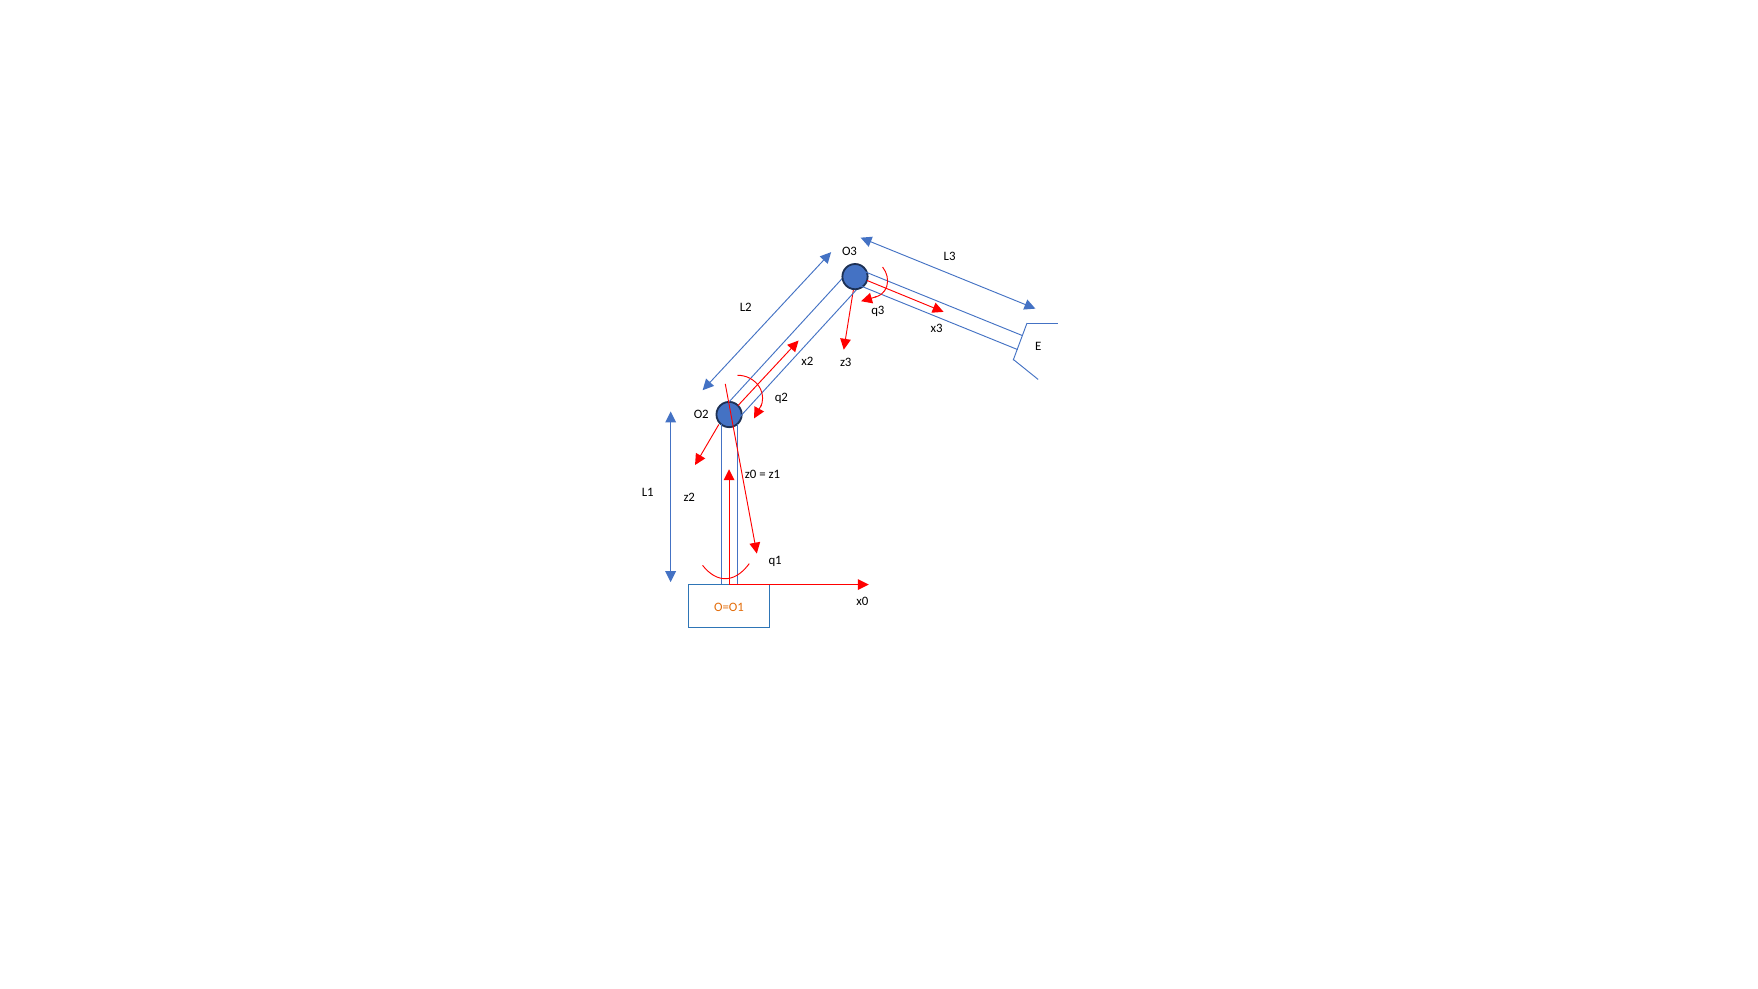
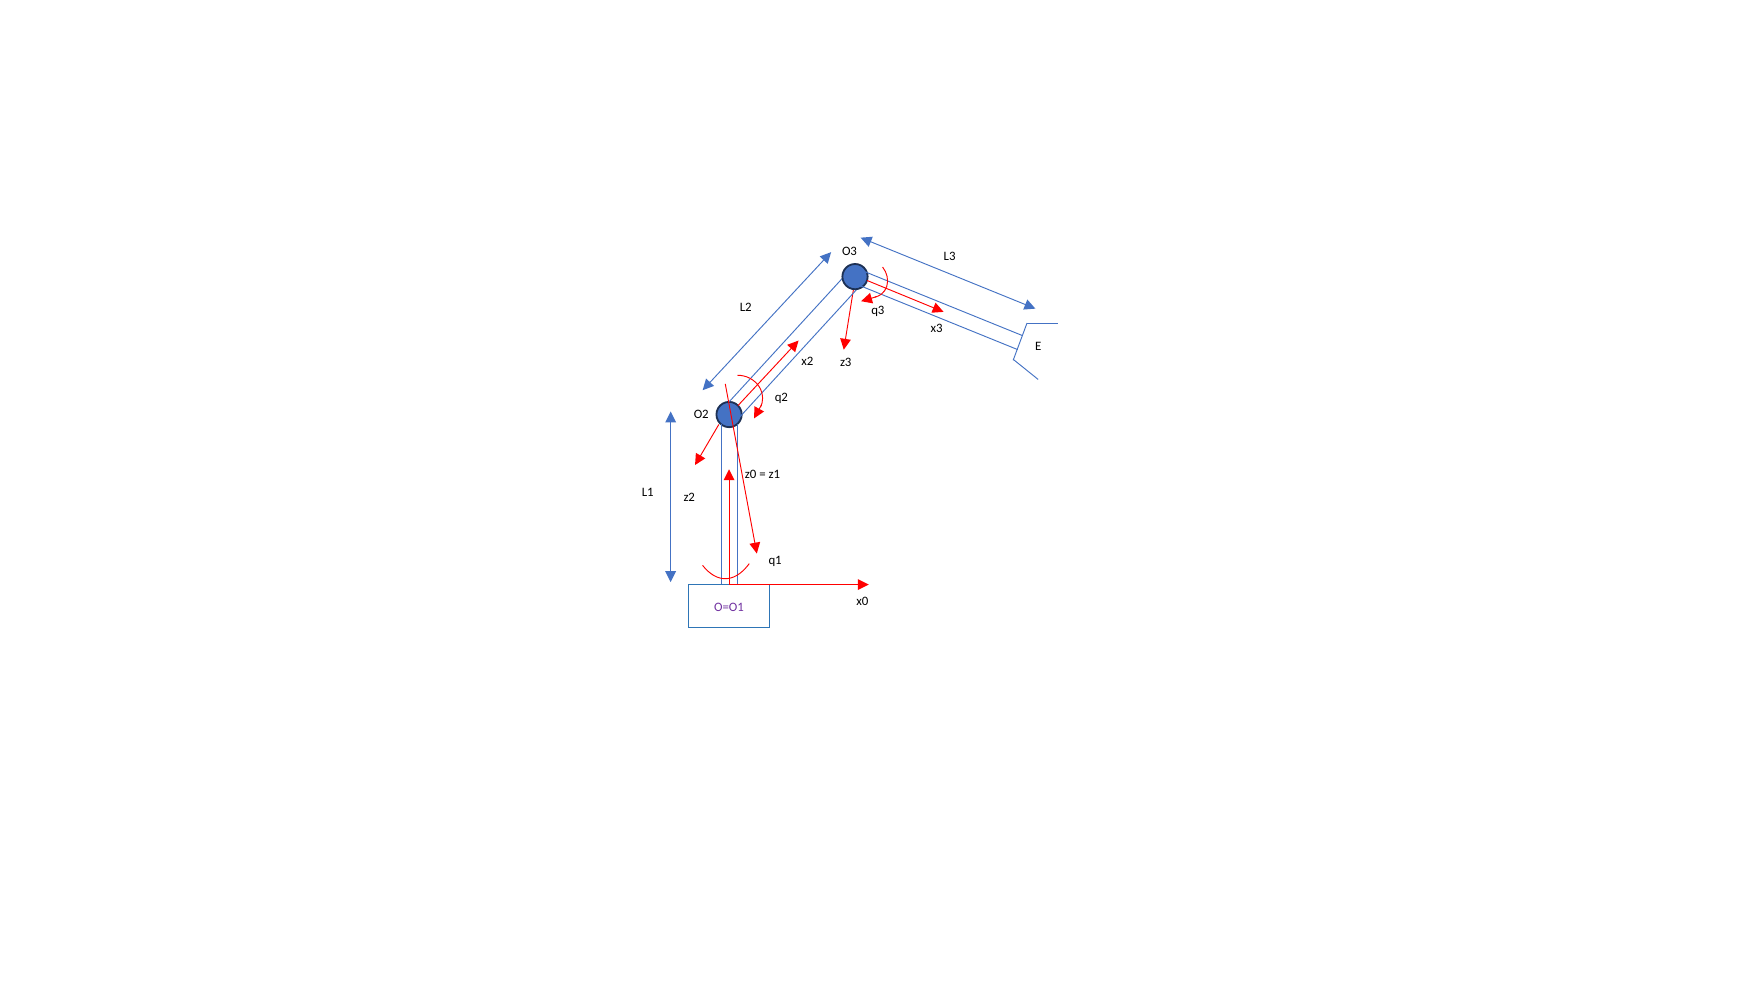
O=O1 colour: orange -> purple (729, 607)
